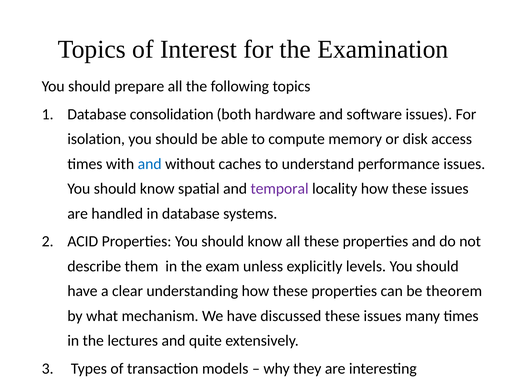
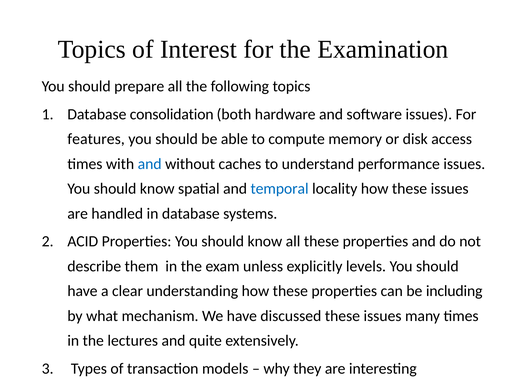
isolation: isolation -> features (96, 139)
temporal colour: purple -> blue (280, 189)
theorem: theorem -> including (454, 291)
